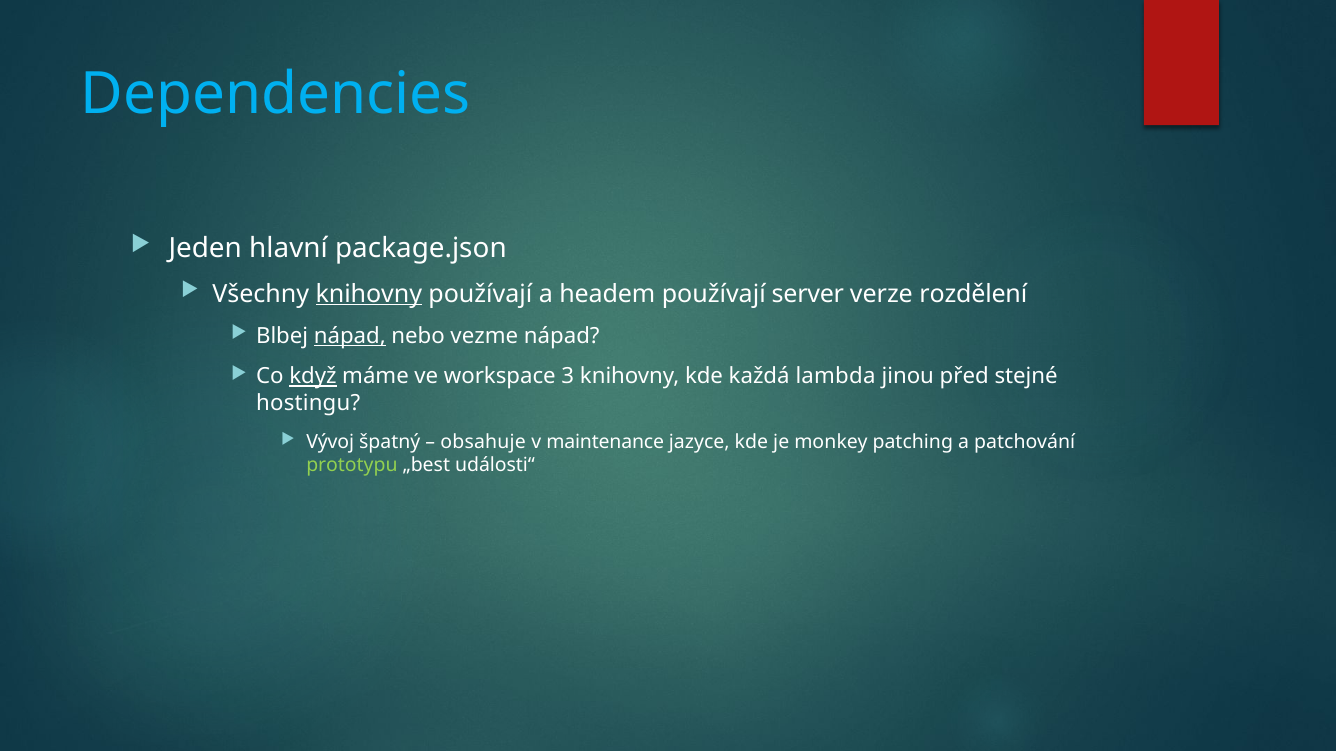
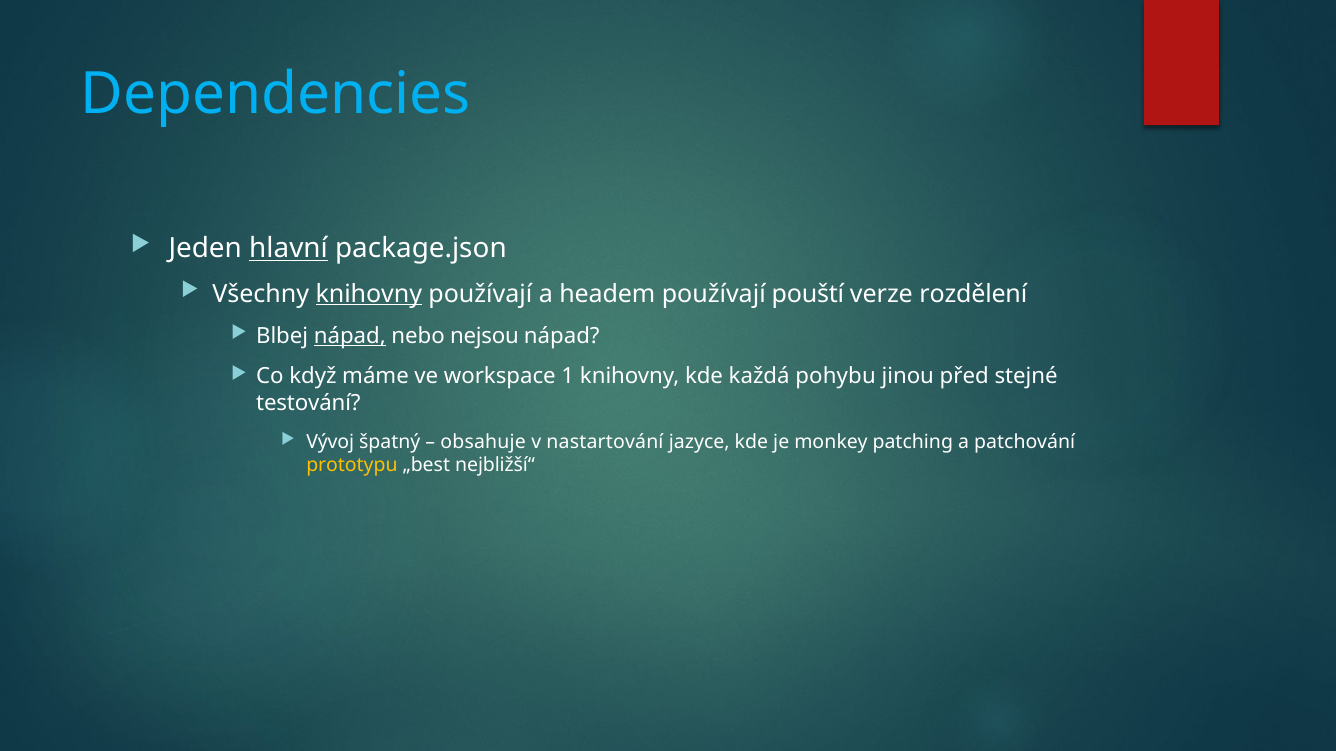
hlavní underline: none -> present (289, 249)
server: server -> pouští (808, 294)
vezme: vezme -> nejsou (485, 336)
když underline: present -> none (313, 377)
3: 3 -> 1 (568, 377)
lambda: lambda -> pohybu (836, 377)
hostingu: hostingu -> testování (308, 404)
maintenance: maintenance -> nastartování (605, 442)
prototypu colour: light green -> yellow (352, 466)
události“: události“ -> nejbližší“ (495, 466)
